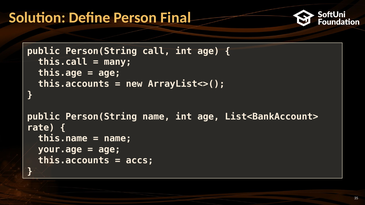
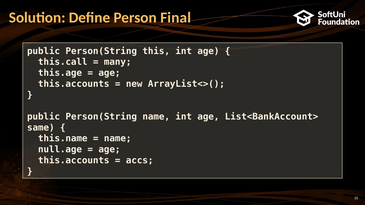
call: call -> this (156, 51)
rate: rate -> same (41, 128)
your.age: your.age -> null.age (60, 150)
